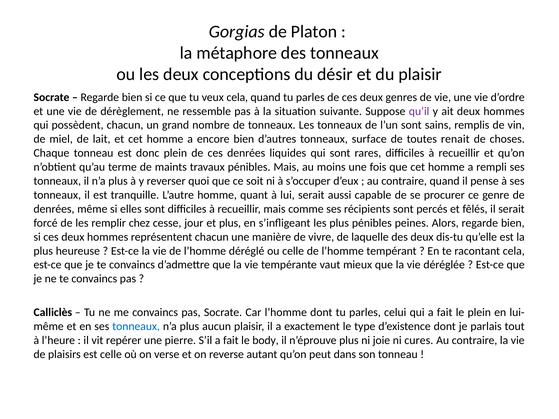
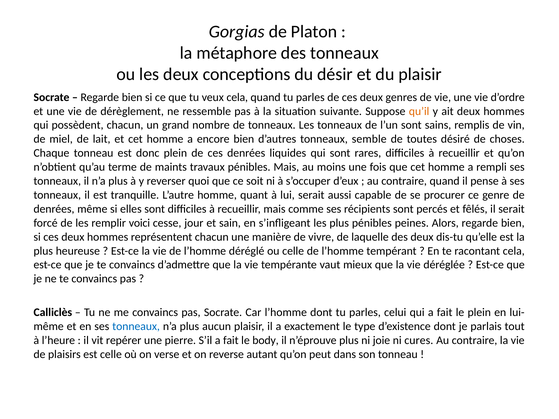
qu’il colour: purple -> orange (419, 111)
surface: surface -> semble (369, 139)
renait: renait -> désiré (455, 139)
chez: chez -> voici (139, 223)
et plus: plus -> sain (230, 223)
